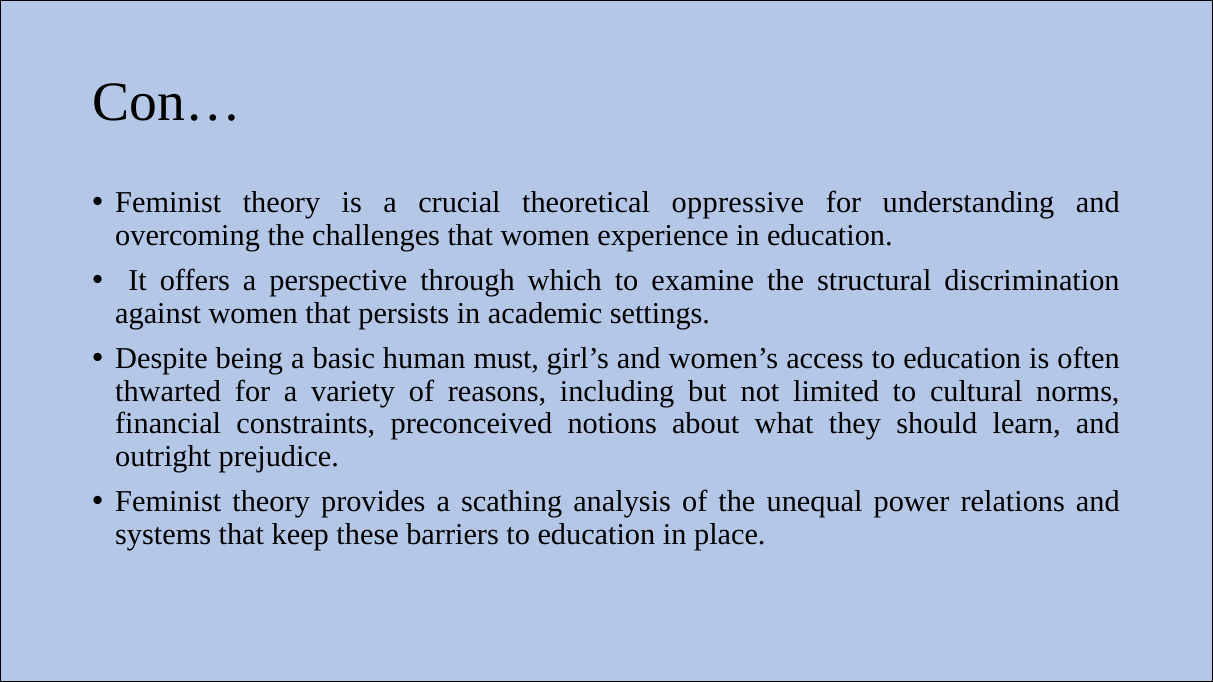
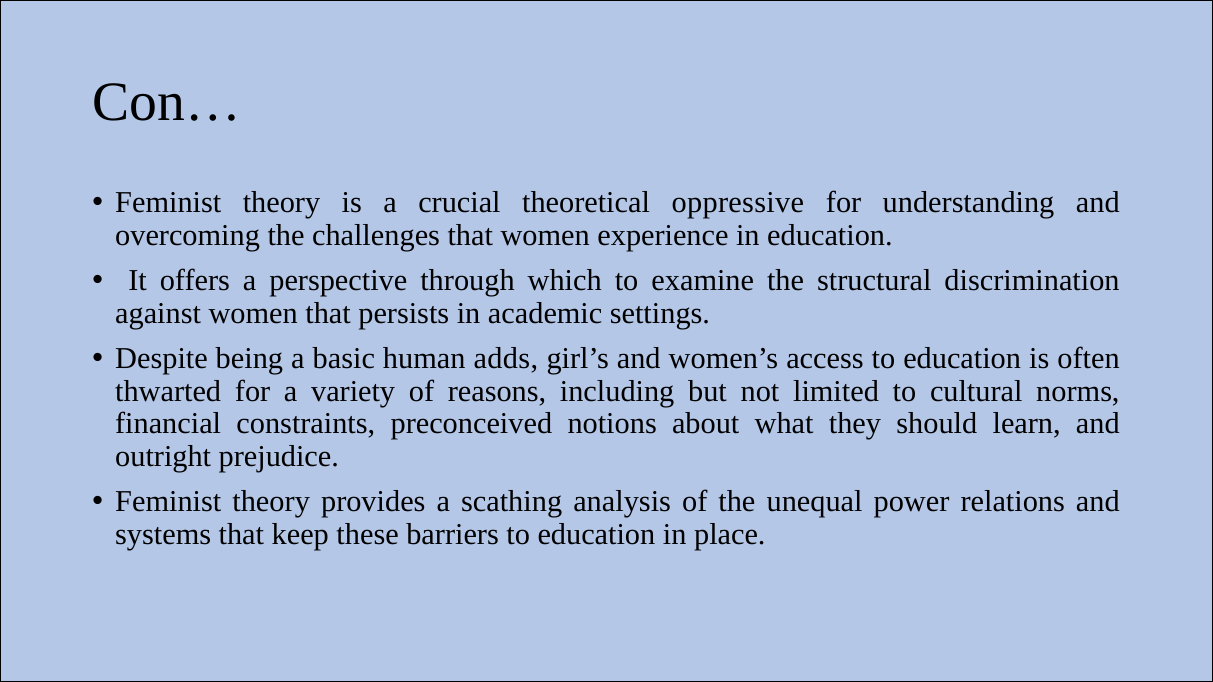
must: must -> adds (506, 359)
